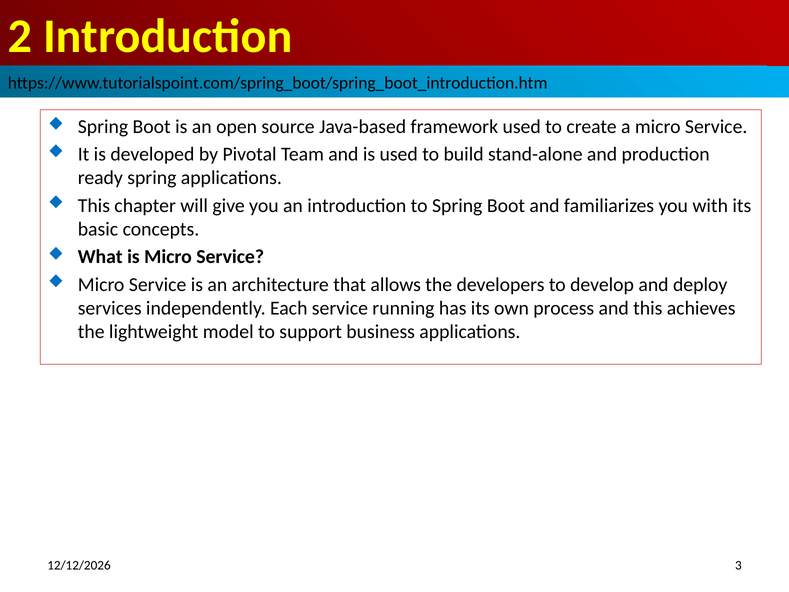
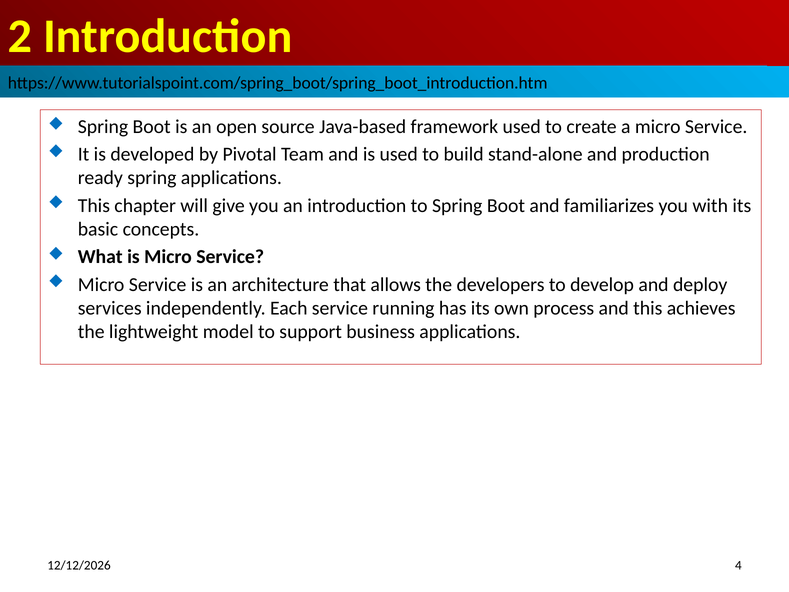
3: 3 -> 4 (738, 565)
